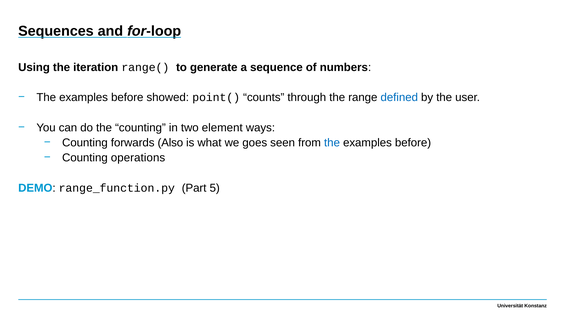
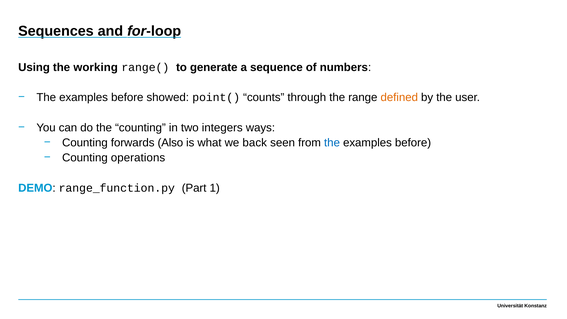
iteration: iteration -> working (96, 67)
defined colour: blue -> orange (399, 98)
element: element -> integers (222, 128)
goes: goes -> back (255, 143)
5: 5 -> 1 (215, 188)
